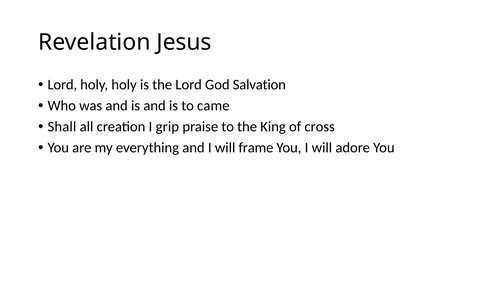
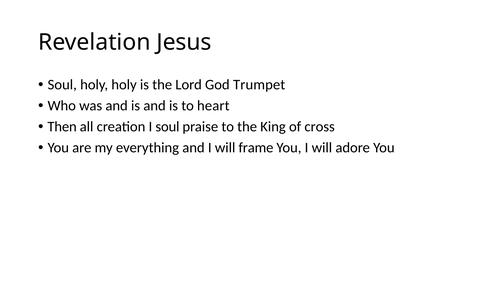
Lord: Lord -> Soul (62, 85)
Salvation: Salvation -> Trumpet (259, 85)
came: came -> heart (213, 106)
Shall: Shall -> Then (62, 127)
I grip: grip -> soul (167, 127)
